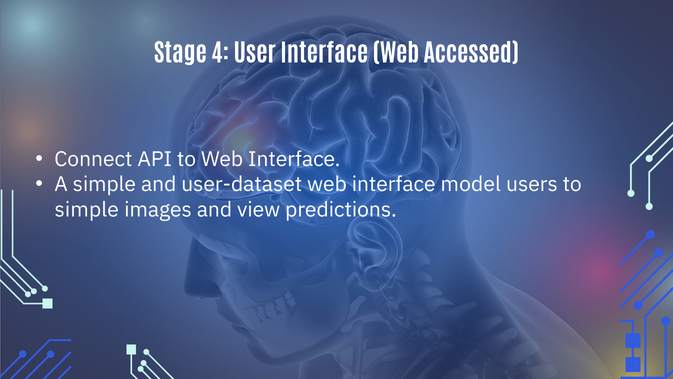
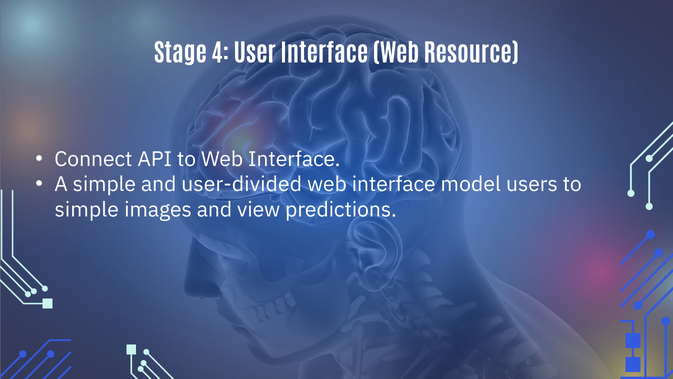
Accessed: Accessed -> Resource (471, 54)
user-dataset: user-dataset -> user-divided (242, 184)
